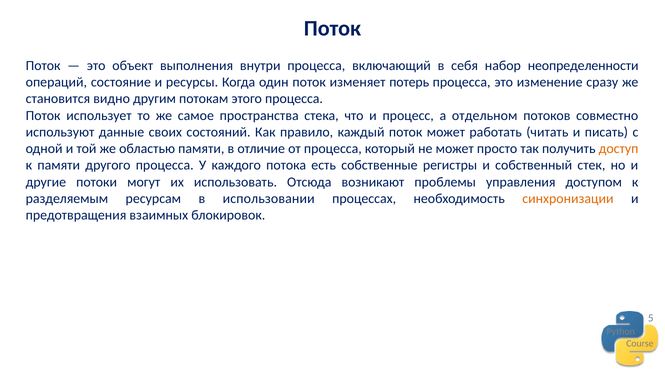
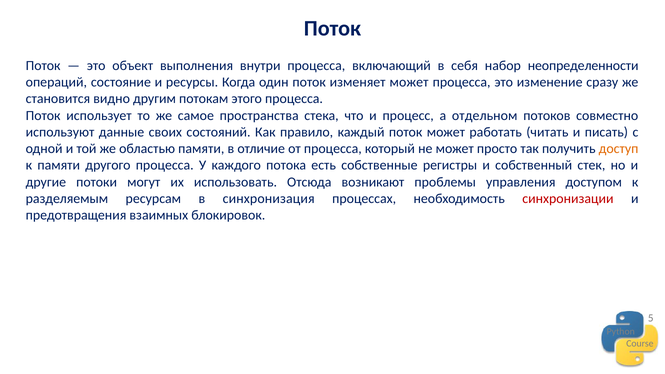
изменяет потерь: потерь -> может (409, 82)
использовании: использовании -> синхронизация (269, 199)
синхронизации colour: orange -> red (568, 199)
